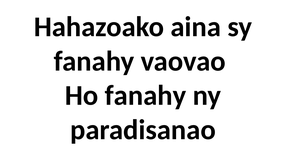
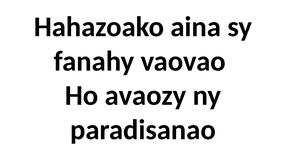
Ho fanahy: fanahy -> avaozy (146, 95)
